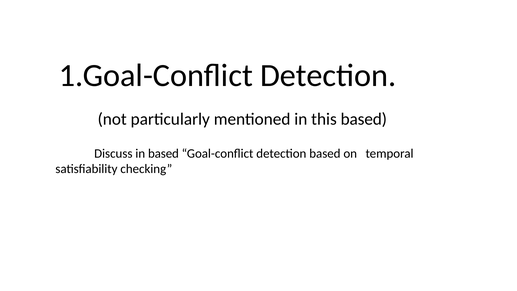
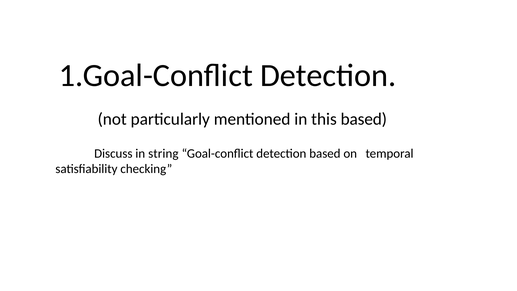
in based: based -> string (163, 153)
